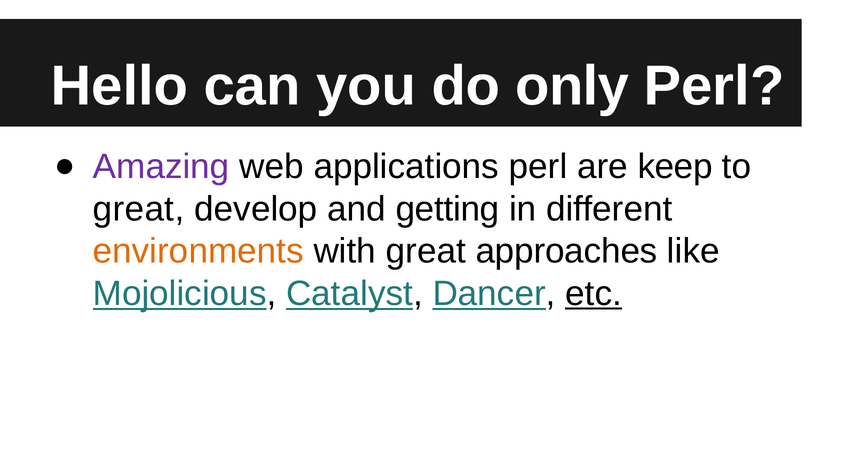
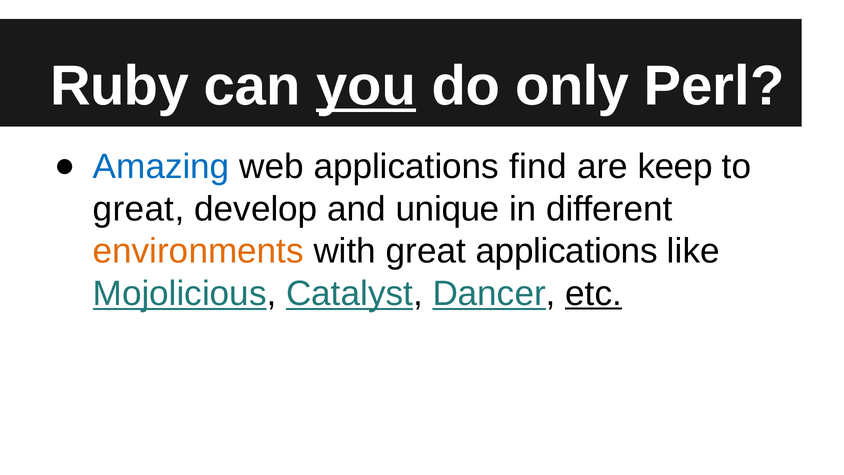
Hello: Hello -> Ruby (120, 86)
you underline: none -> present (366, 86)
Amazing colour: purple -> blue (161, 167)
applications perl: perl -> find (538, 167)
getting: getting -> unique (448, 209)
great approaches: approaches -> applications (567, 251)
